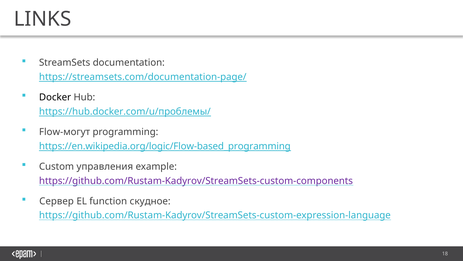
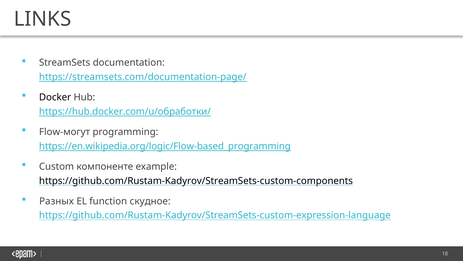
https://hub.docker.com/u/проблемы/: https://hub.docker.com/u/проблемы/ -> https://hub.docker.com/u/обработки/ (125, 111)
управления: управления -> компоненте (105, 166)
https://github.com/Rustam-Kadyrov/StreamSets-custom-components colour: purple -> black (196, 180)
Сервер: Сервер -> Разных (56, 201)
